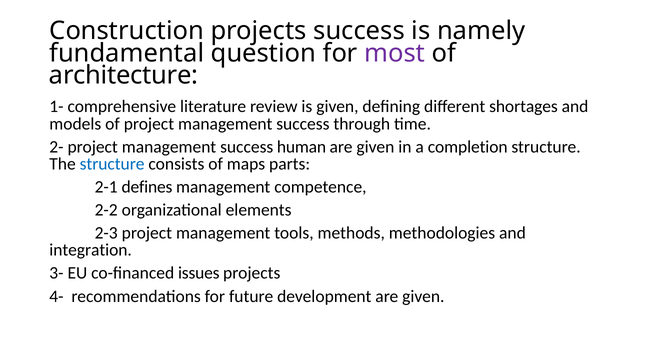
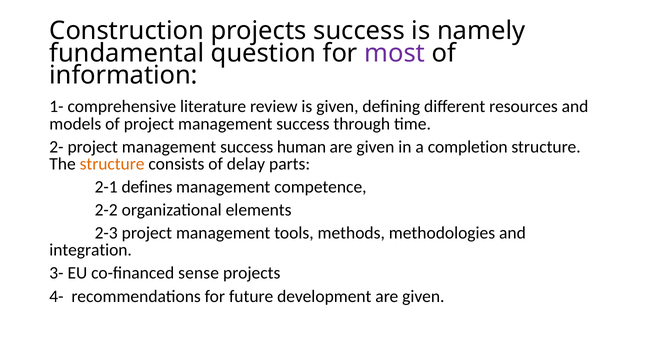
architecture: architecture -> information (124, 75)
shortages: shortages -> resources (523, 107)
structure colour: blue -> orange (112, 164)
maps: maps -> delay (246, 164)
issues: issues -> sense (199, 273)
